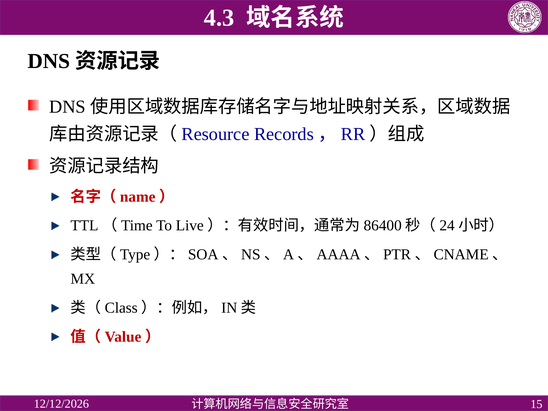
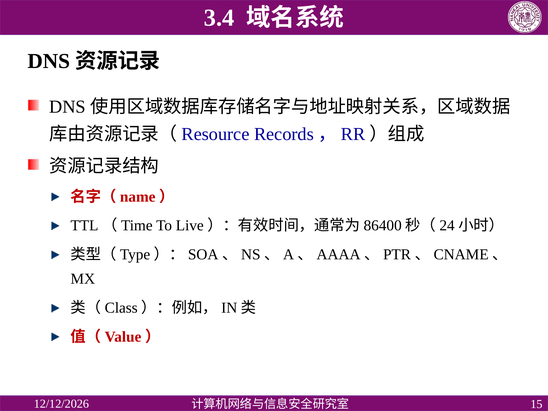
4.3: 4.3 -> 3.4 (219, 18)
